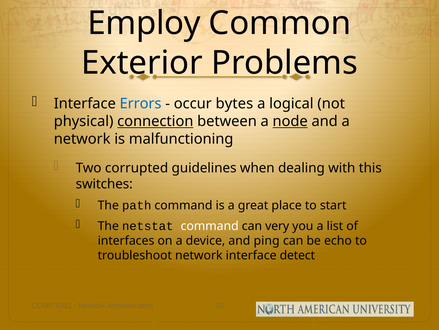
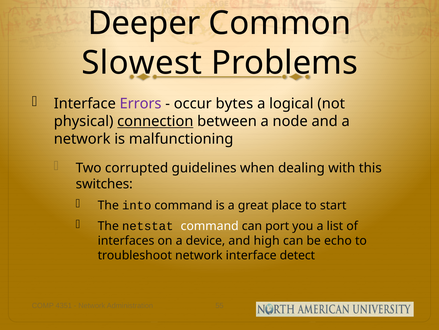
Employ: Employ -> Deeper (144, 23)
Exterior: Exterior -> Slowest (142, 63)
Errors colour: blue -> purple (141, 103)
node underline: present -> none (290, 121)
path: path -> into (137, 205)
very: very -> port (277, 226)
ping: ping -> high (267, 240)
